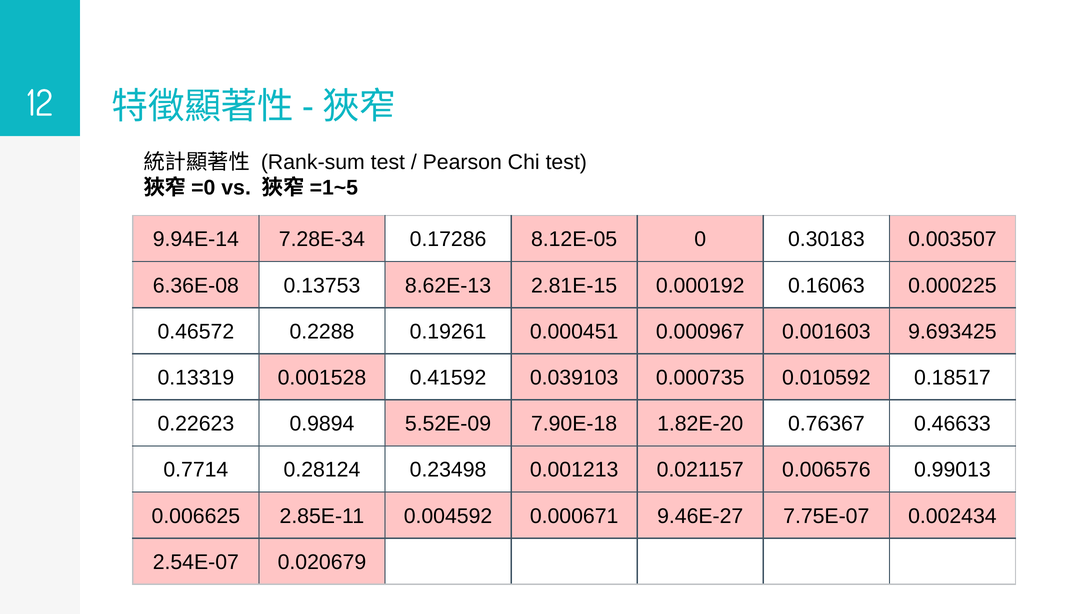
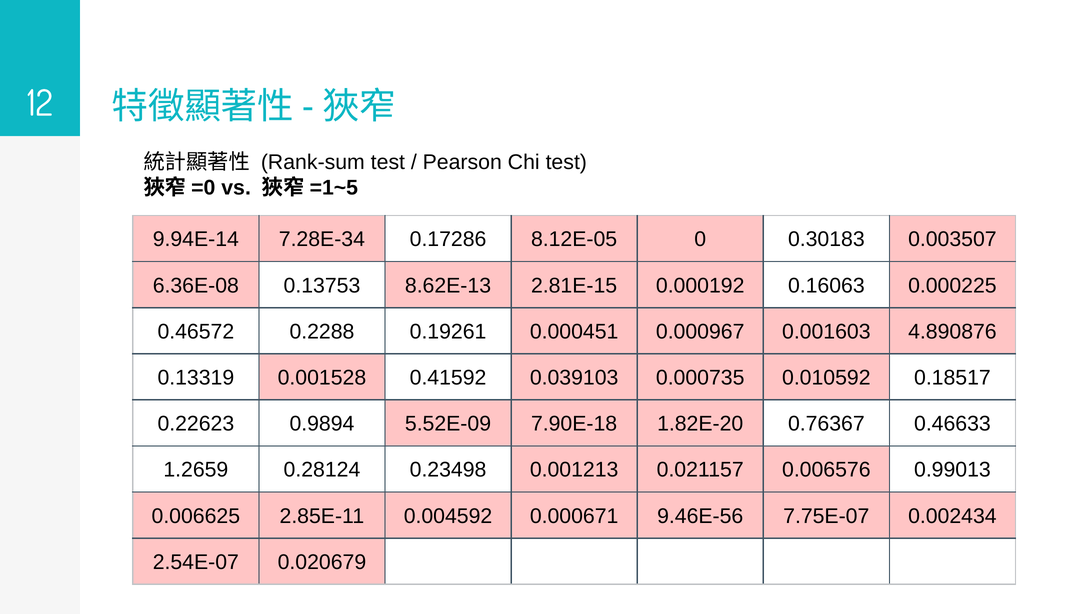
9.693425: 9.693425 -> 4.890876 (952, 332)
0.7714: 0.7714 -> 1.2659 (196, 470)
9.46E-27: 9.46E-27 -> 9.46E-56 (700, 516)
